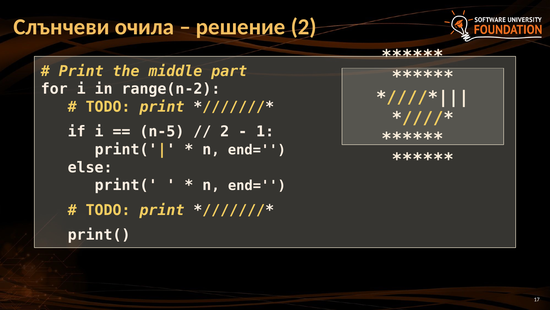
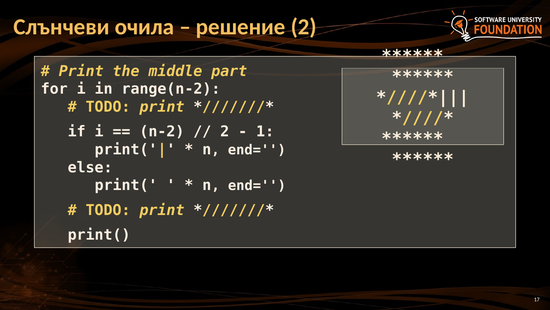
n-5: n-5 -> n-2 (162, 131)
